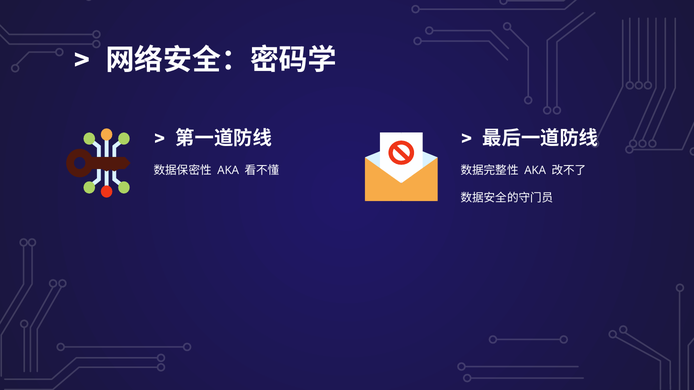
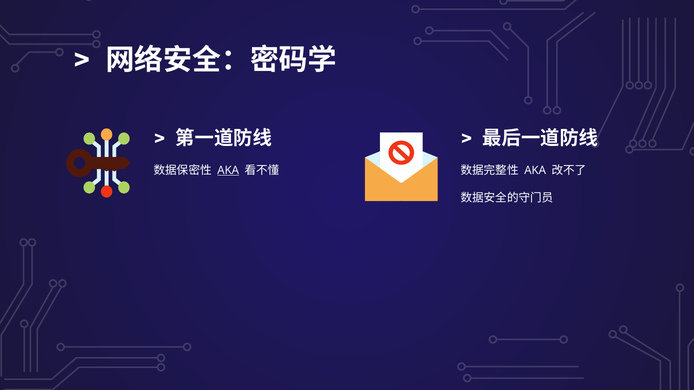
AKA underline: none -> present (228, 171)
